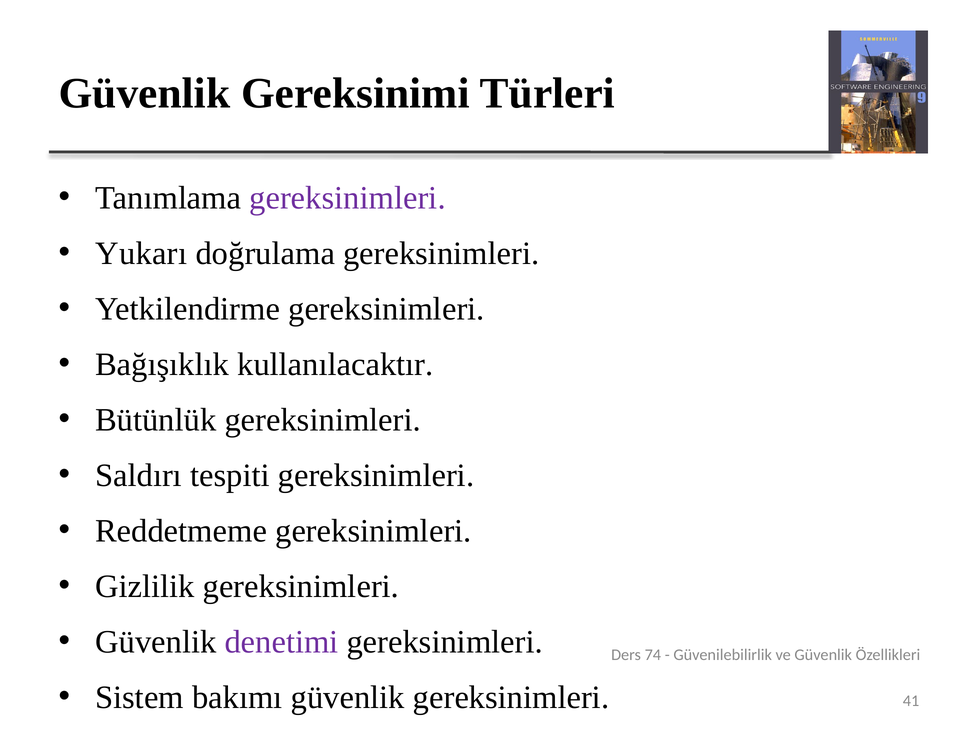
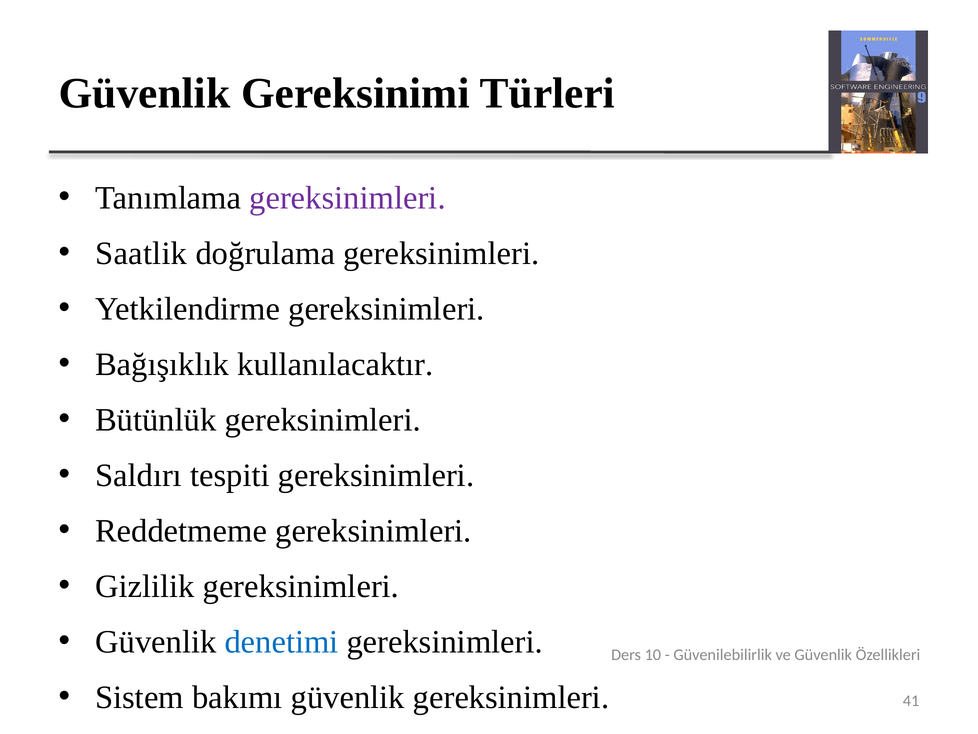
Yukarı: Yukarı -> Saatlik (141, 253)
denetimi colour: purple -> blue (282, 641)
74: 74 -> 10 (653, 655)
